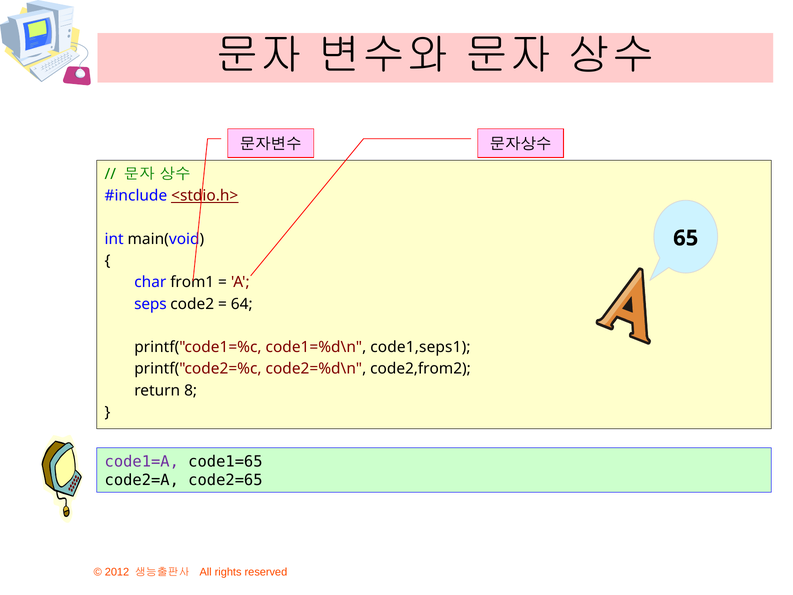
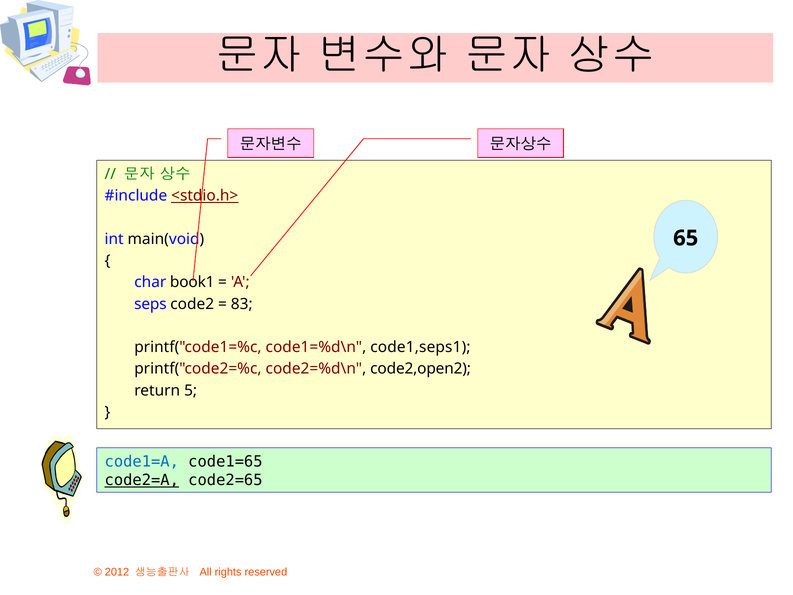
from1: from1 -> book1 (192, 282)
64: 64 -> 83 (242, 304)
code2,from2: code2,from2 -> code2,open2 (421, 369)
8: 8 -> 5 (191, 390)
code1=A colour: purple -> blue (142, 462)
code2=A underline: none -> present (142, 480)
